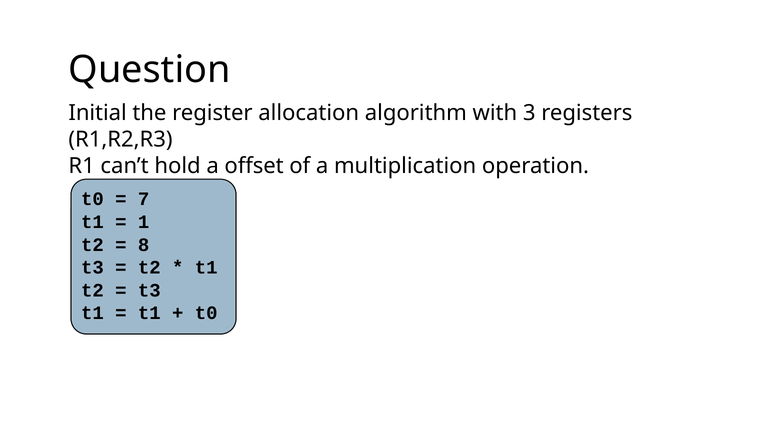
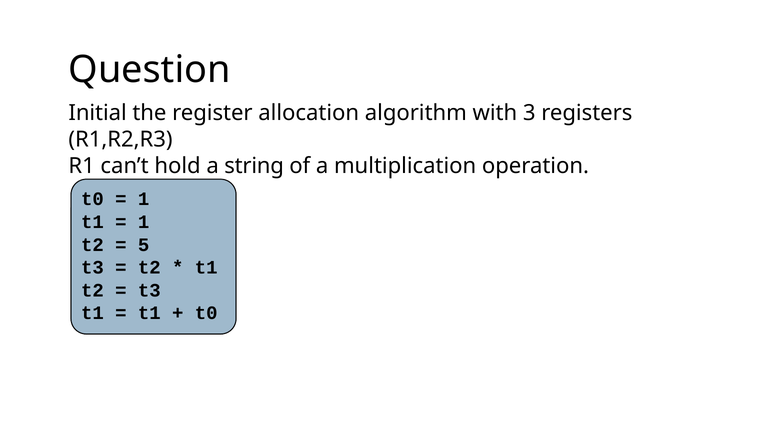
offset: offset -> string (254, 166)
7: 7 -> 1 (144, 199)
8: 8 -> 5 (144, 244)
